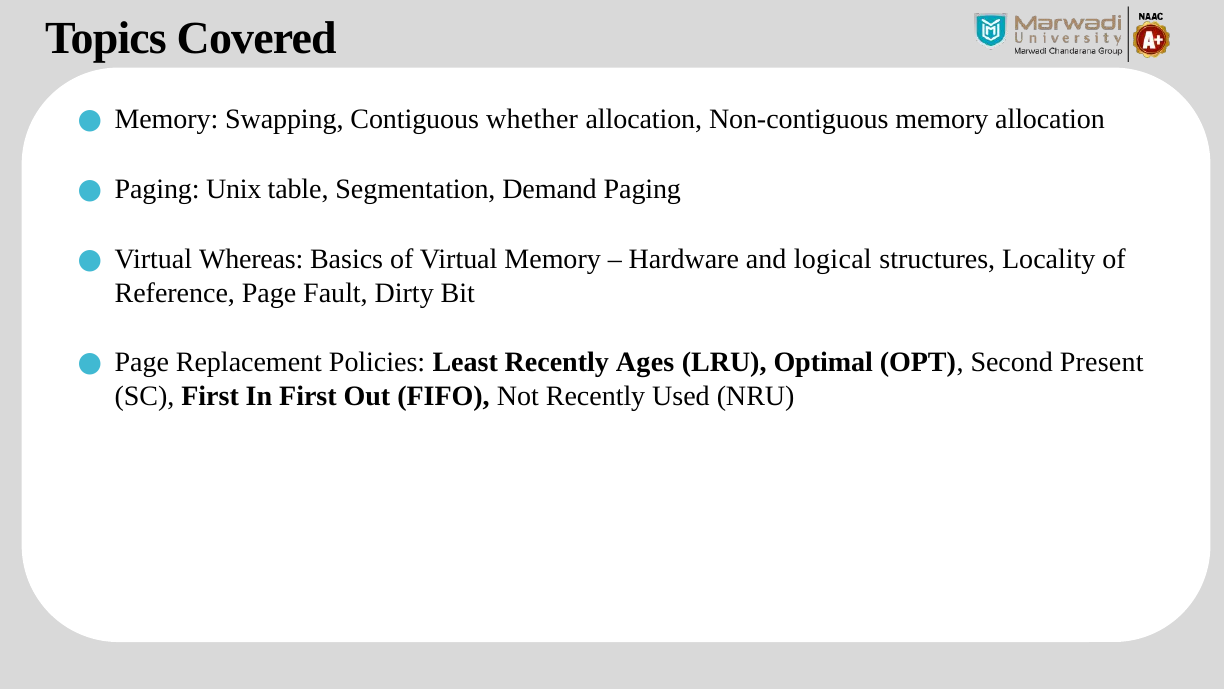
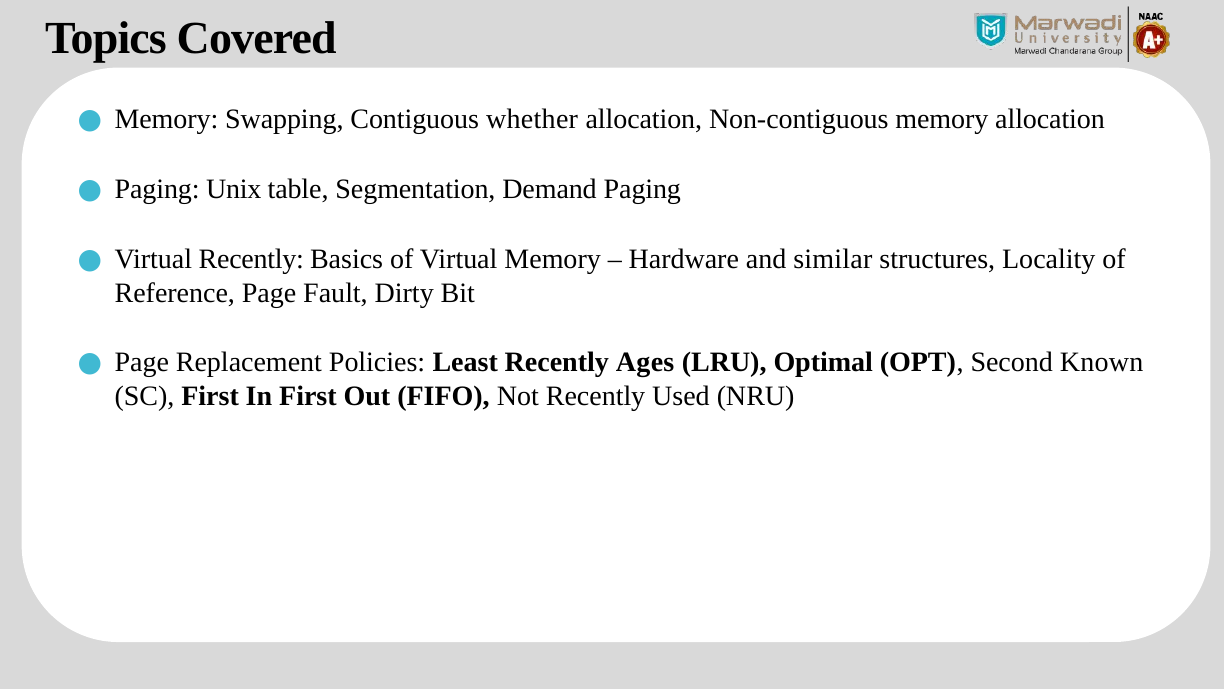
Virtual Whereas: Whereas -> Recently (251, 259)
logical: logical -> similar (833, 259)
Present: Present -> Known (1102, 362)
